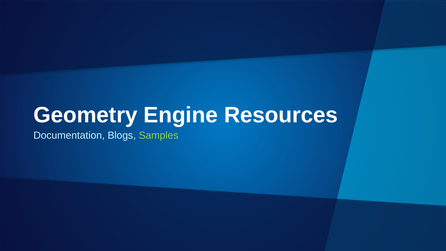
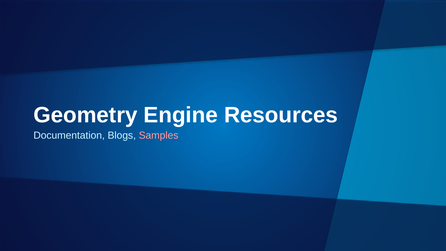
Samples colour: light green -> pink (159, 135)
